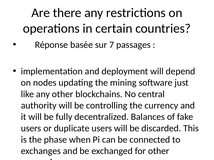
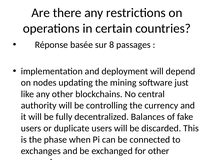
7: 7 -> 8 (112, 45)
